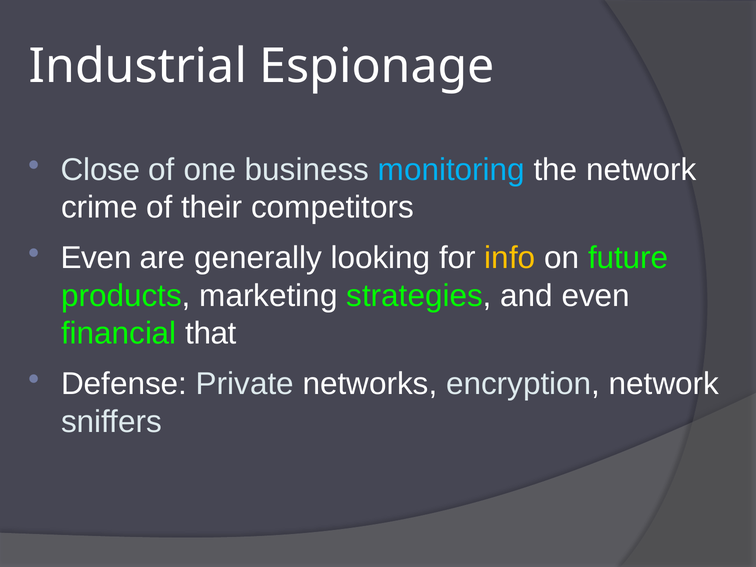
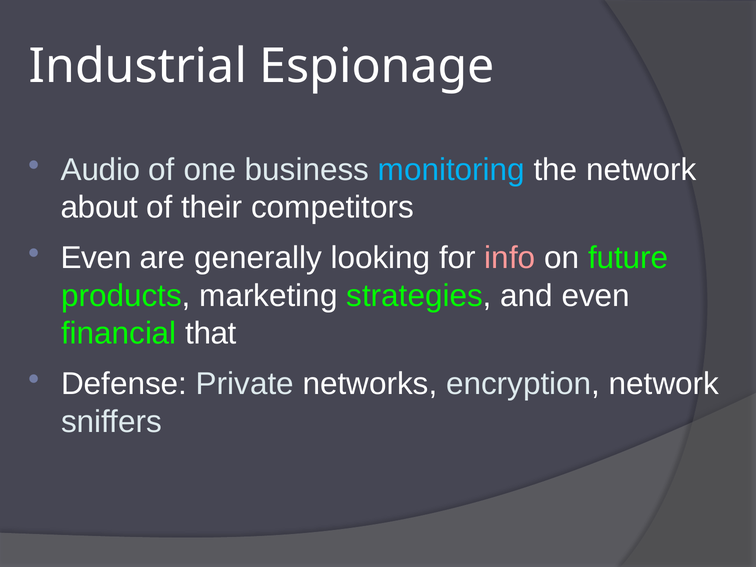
Close: Close -> Audio (101, 170)
crime: crime -> about (99, 208)
info colour: yellow -> pink (510, 258)
